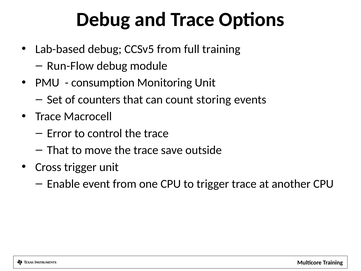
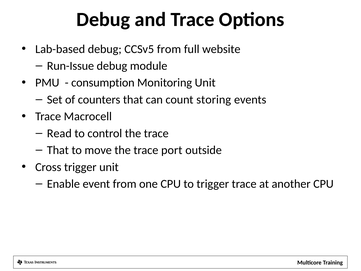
full training: training -> website (221, 49)
Run-Flow: Run-Flow -> Run-Issue (70, 66)
Error: Error -> Read (59, 133)
save: save -> port (172, 150)
